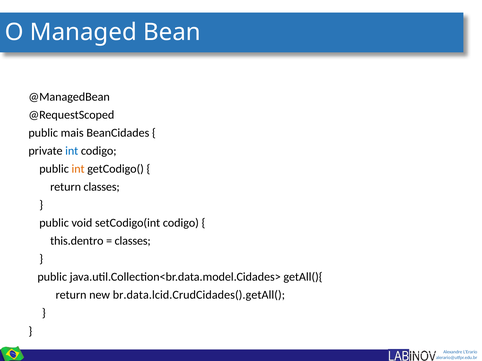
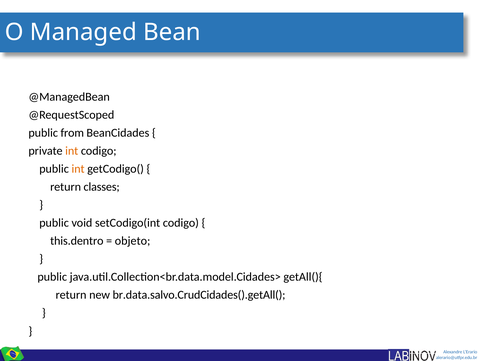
mais: mais -> from (72, 133)
int colour: blue -> orange (72, 151)
classes: classes -> objeto (133, 241)
br.data.lcid.CrudCidades().getAll(: br.data.lcid.CrudCidades().getAll( -> br.data.salvo.CrudCidades().getAll( (199, 295)
